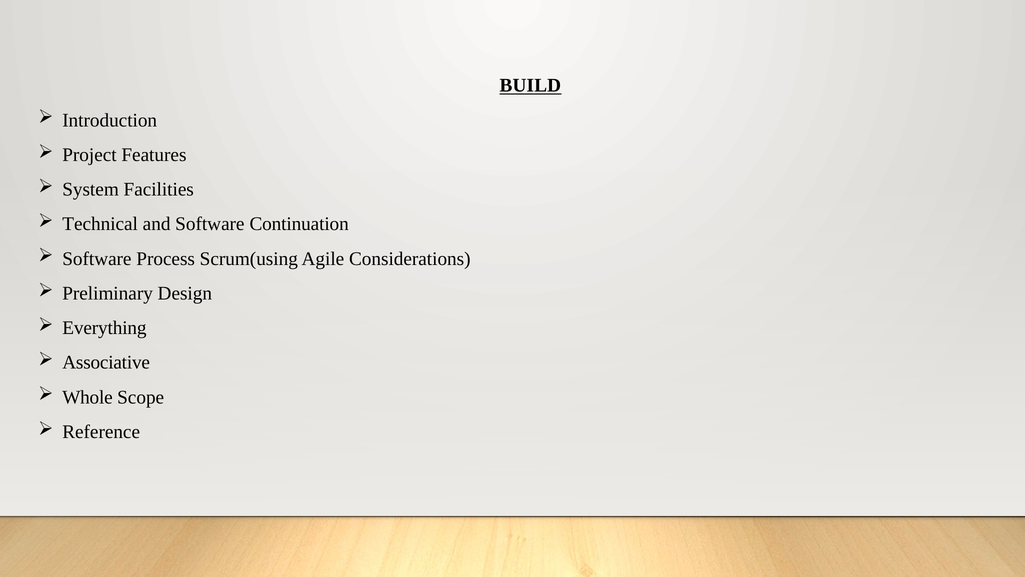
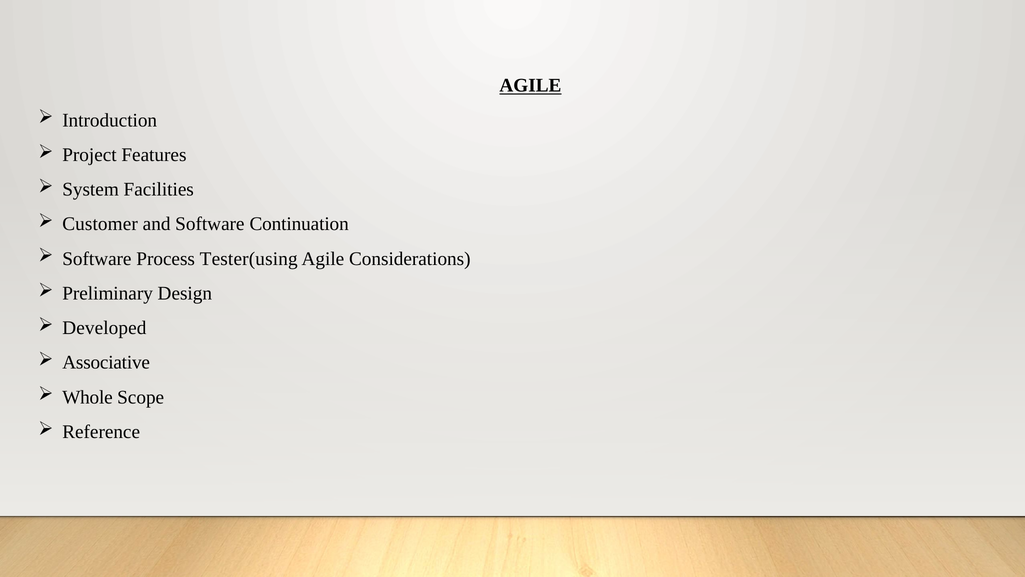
BUILD: BUILD -> AGILE (530, 86)
Technical: Technical -> Customer (100, 224)
Scrum(using: Scrum(using -> Tester(using (249, 259)
Everything: Everything -> Developed (104, 328)
